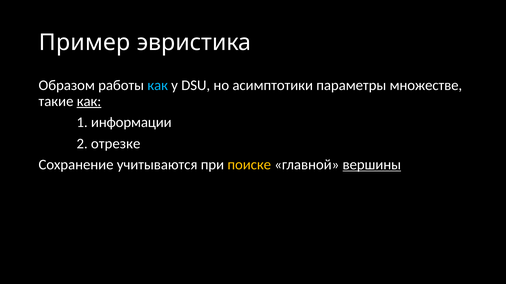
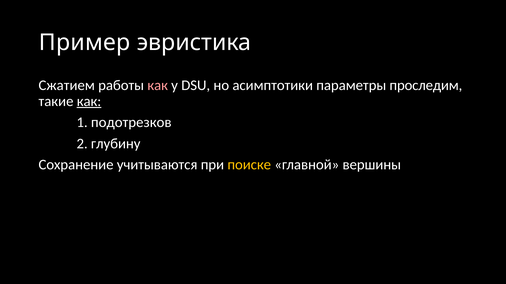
Образом: Образом -> Сжатием (67, 86)
как colour: light blue -> pink (158, 86)
множестве: множестве -> проследим (426, 86)
информации: информации -> подотрезков (131, 123)
отрезке: отрезке -> глубину (116, 144)
вершины underline: present -> none (372, 165)
